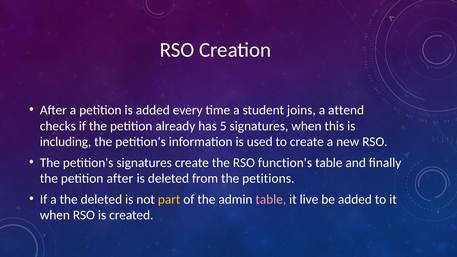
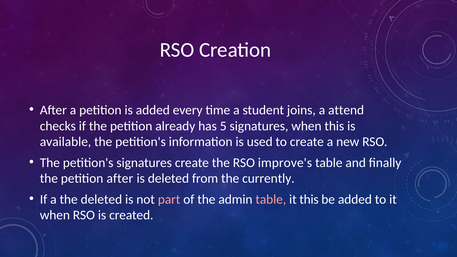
including: including -> available (66, 142)
function's: function's -> improve's (285, 163)
petitions: petitions -> currently (268, 179)
part colour: yellow -> pink (169, 199)
it live: live -> this (309, 199)
